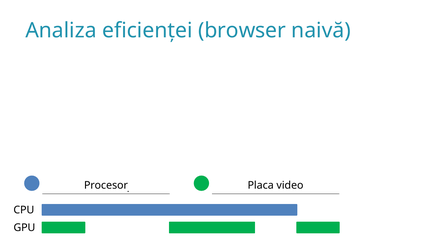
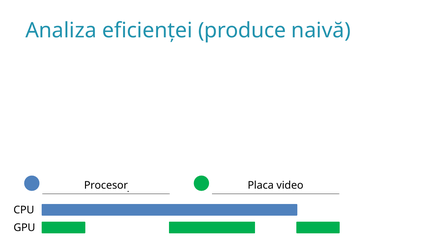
browser: browser -> produce (242, 31)
